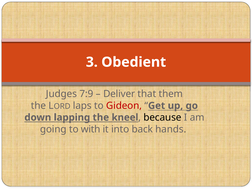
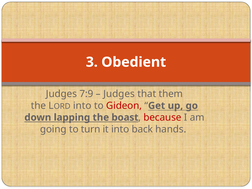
Deliver: Deliver -> Judges (119, 94)
laps: laps -> into (82, 106)
kneel: kneel -> boast (125, 117)
because colour: black -> red (162, 117)
with: with -> turn (91, 129)
